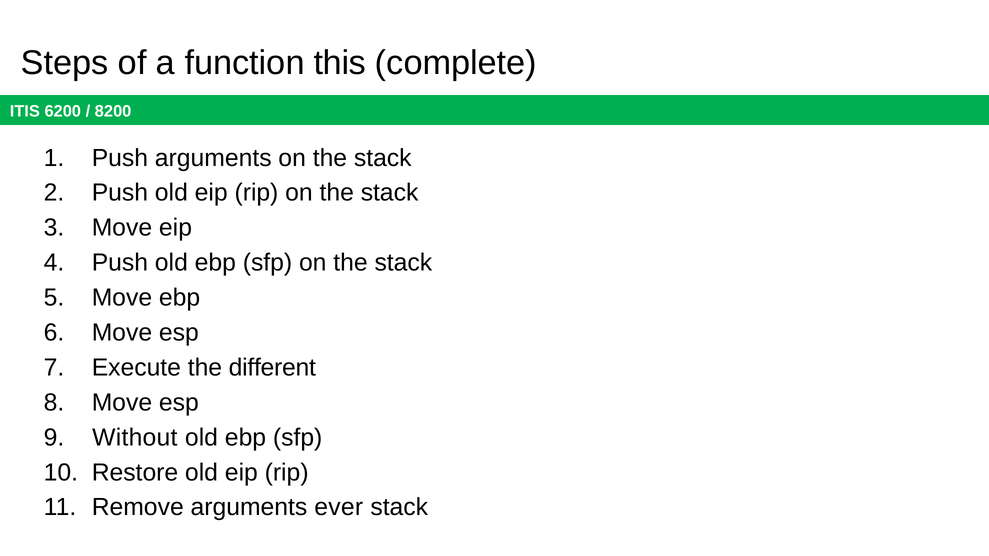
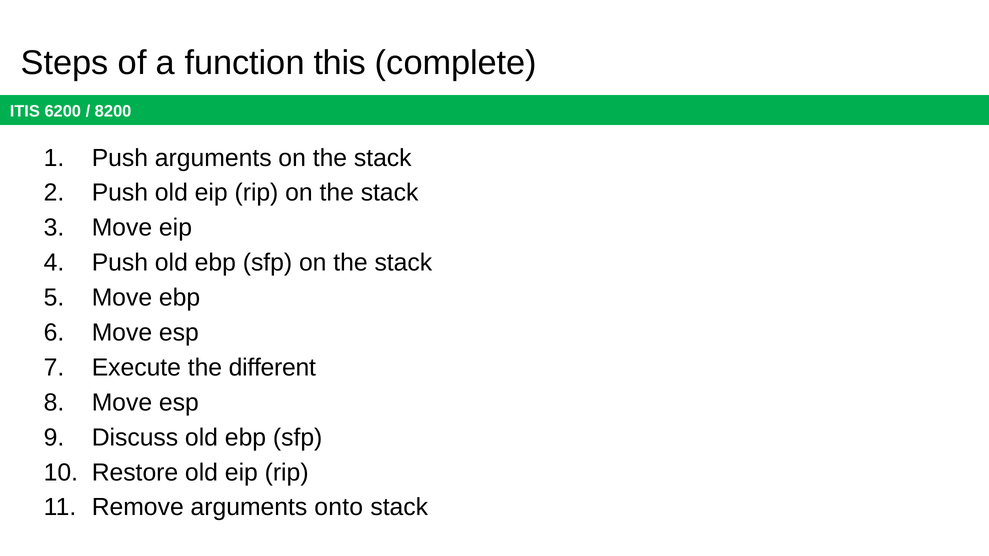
Without: Without -> Discuss (135, 438)
ever: ever -> onto (339, 508)
